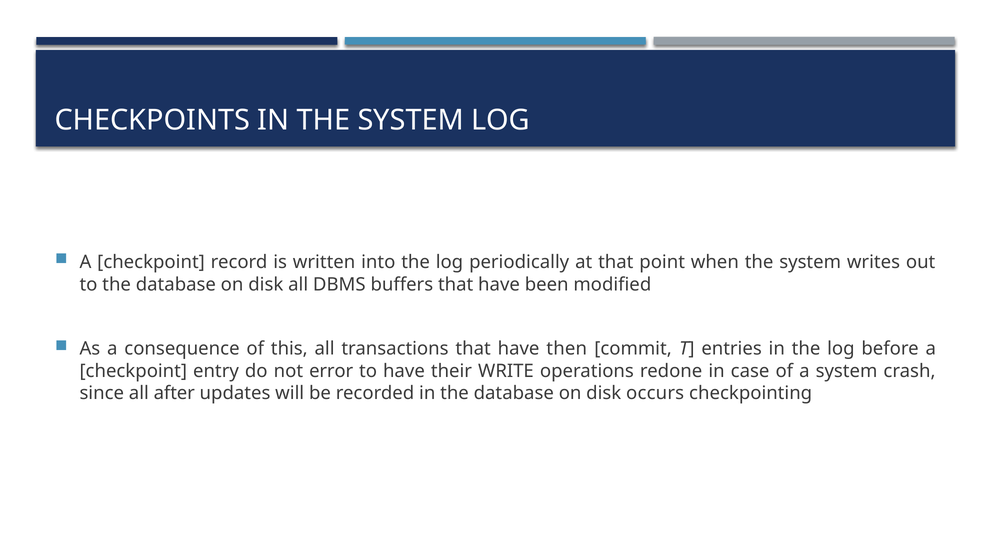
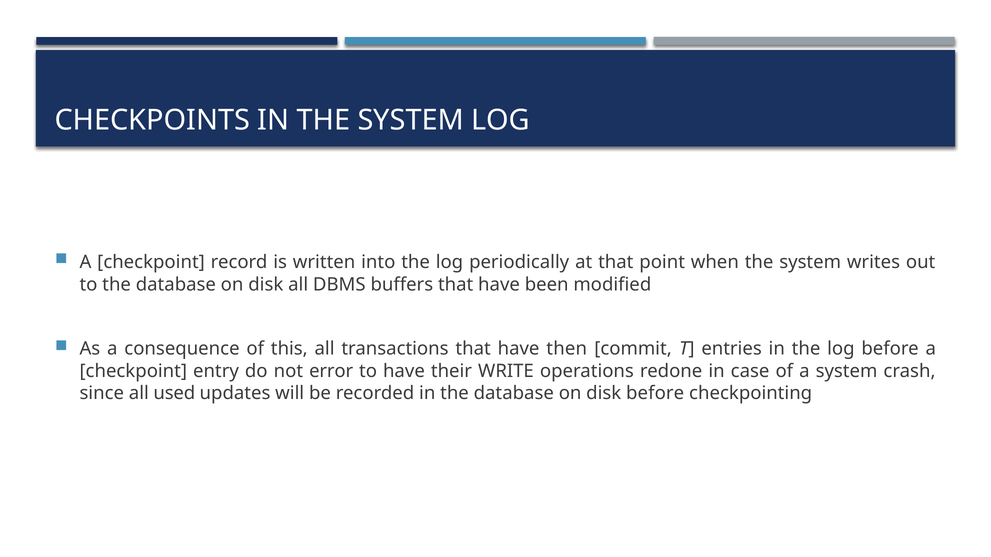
after: after -> used (174, 394)
disk occurs: occurs -> before (655, 394)
